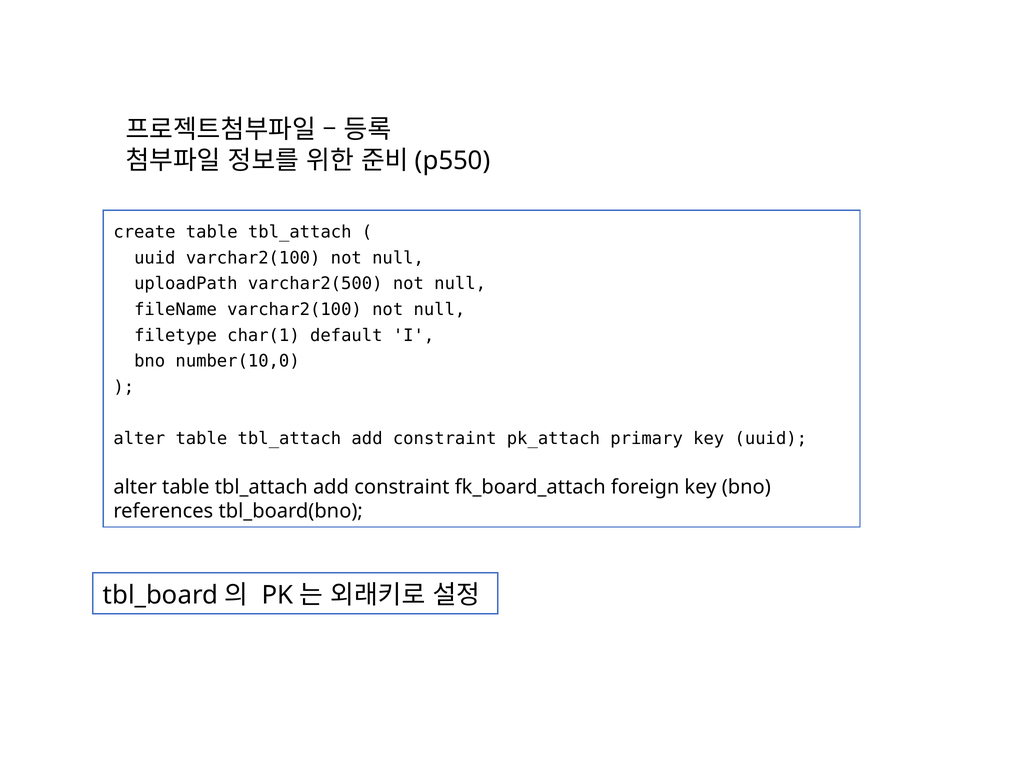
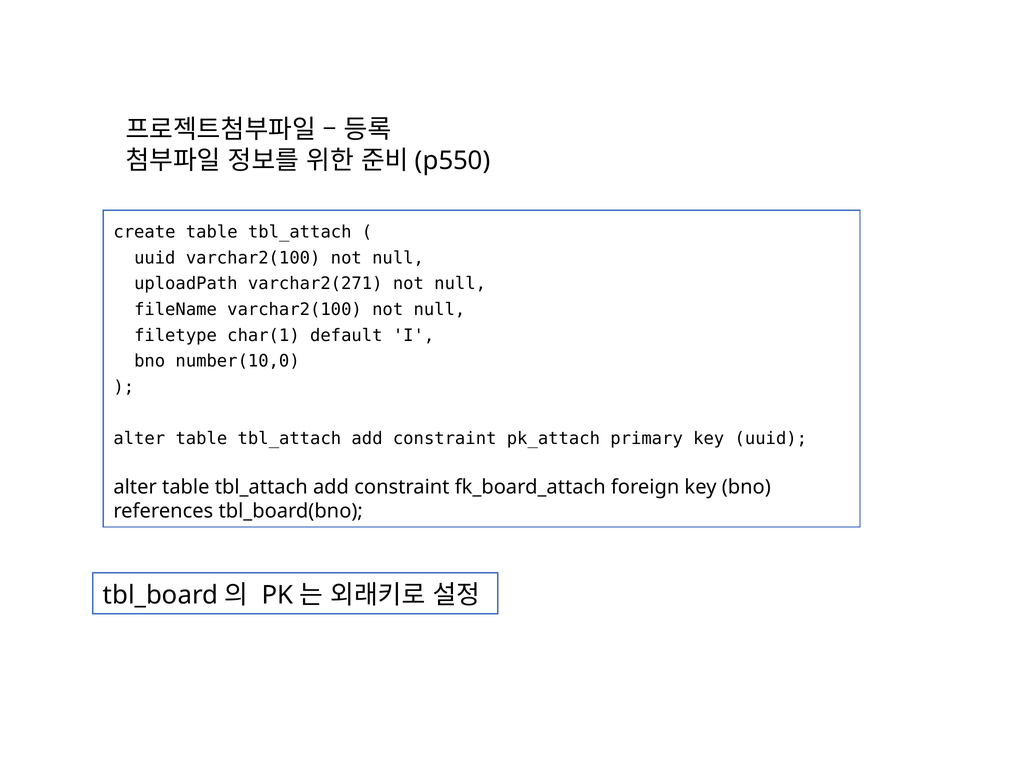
varchar2(500: varchar2(500 -> varchar2(271 (315, 284)
